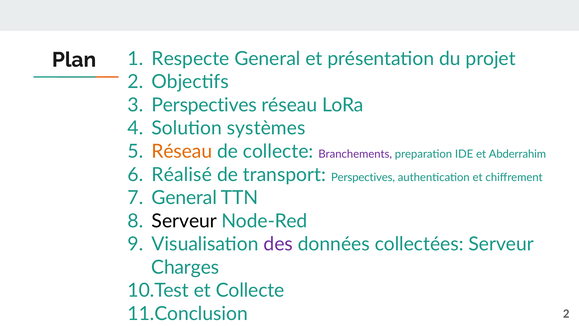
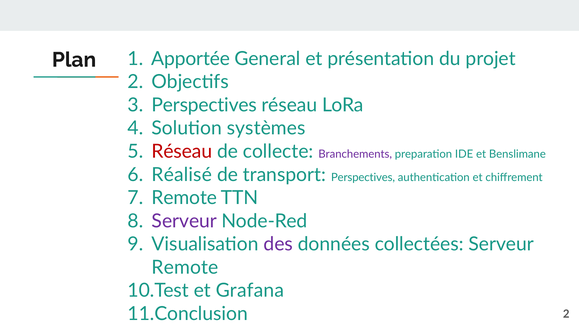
Respecte: Respecte -> Apportée (191, 59)
Réseau colour: orange -> red (182, 151)
Abderrahim: Abderrahim -> Benslimane (517, 154)
General: General -> Remote (184, 198)
Serveur colour: black -> purple (184, 221)
Charges: Charges -> Remote (185, 267)
et Collecte: Collecte -> Grafana (250, 290)
